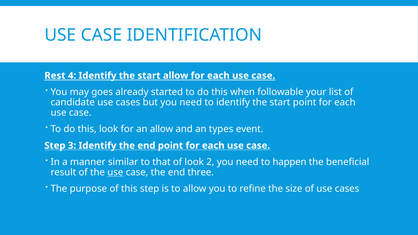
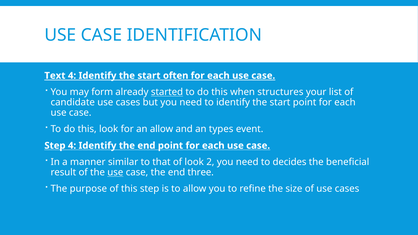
Rest: Rest -> Text (55, 76)
start allow: allow -> often (176, 76)
goes: goes -> form (102, 92)
started underline: none -> present (167, 92)
followable: followable -> structures (280, 92)
Step 3: 3 -> 4 (72, 146)
happen: happen -> decides (290, 162)
